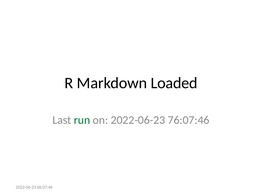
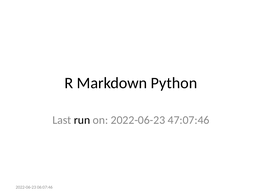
Loaded: Loaded -> Python (174, 83)
run colour: green -> black (82, 120)
76:07:46: 76:07:46 -> 47:07:46 (189, 120)
